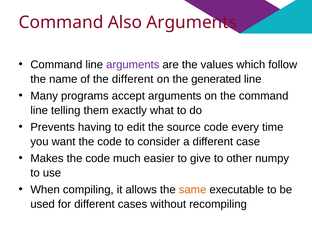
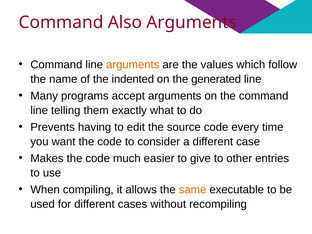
arguments colour: purple -> orange (133, 65)
the different: different -> indented (133, 79)
numpy: numpy -> entries (272, 158)
